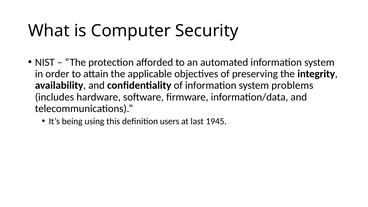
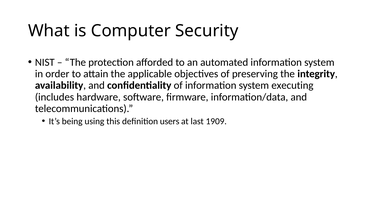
problems: problems -> executing (292, 85)
1945: 1945 -> 1909 (216, 121)
